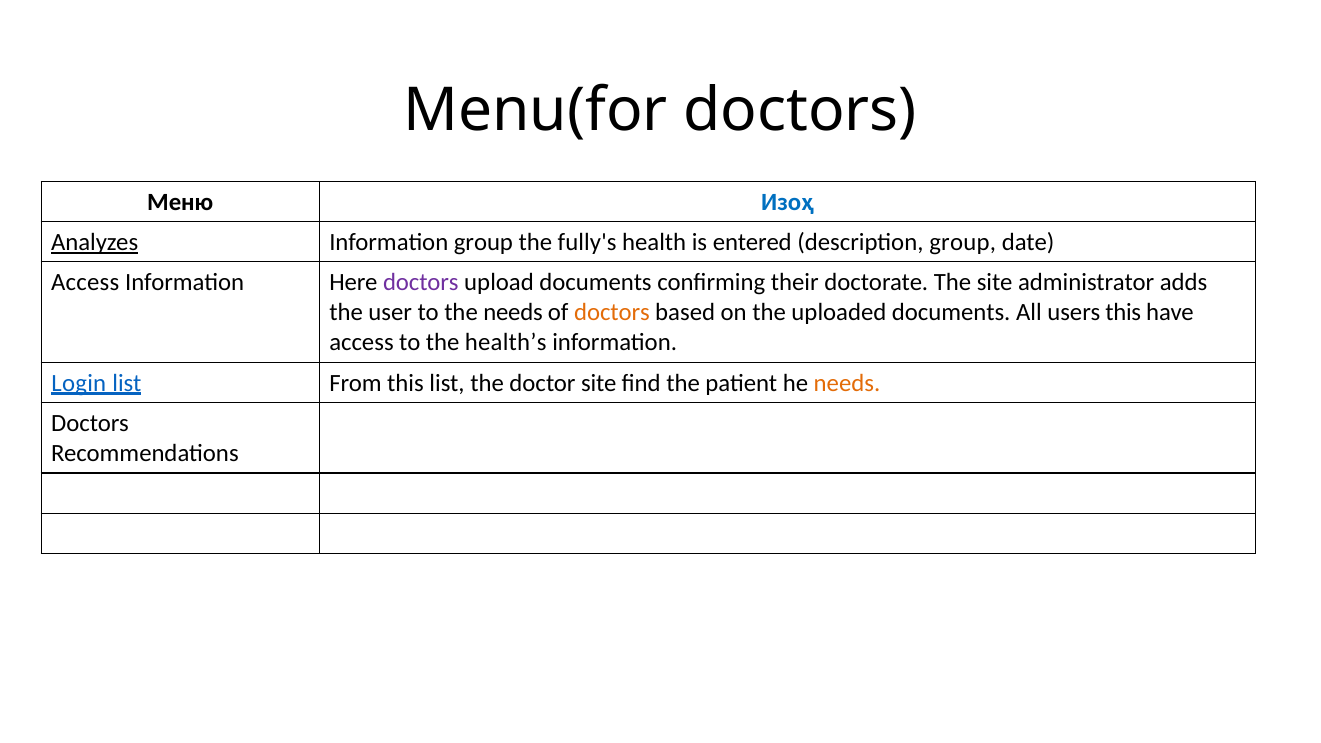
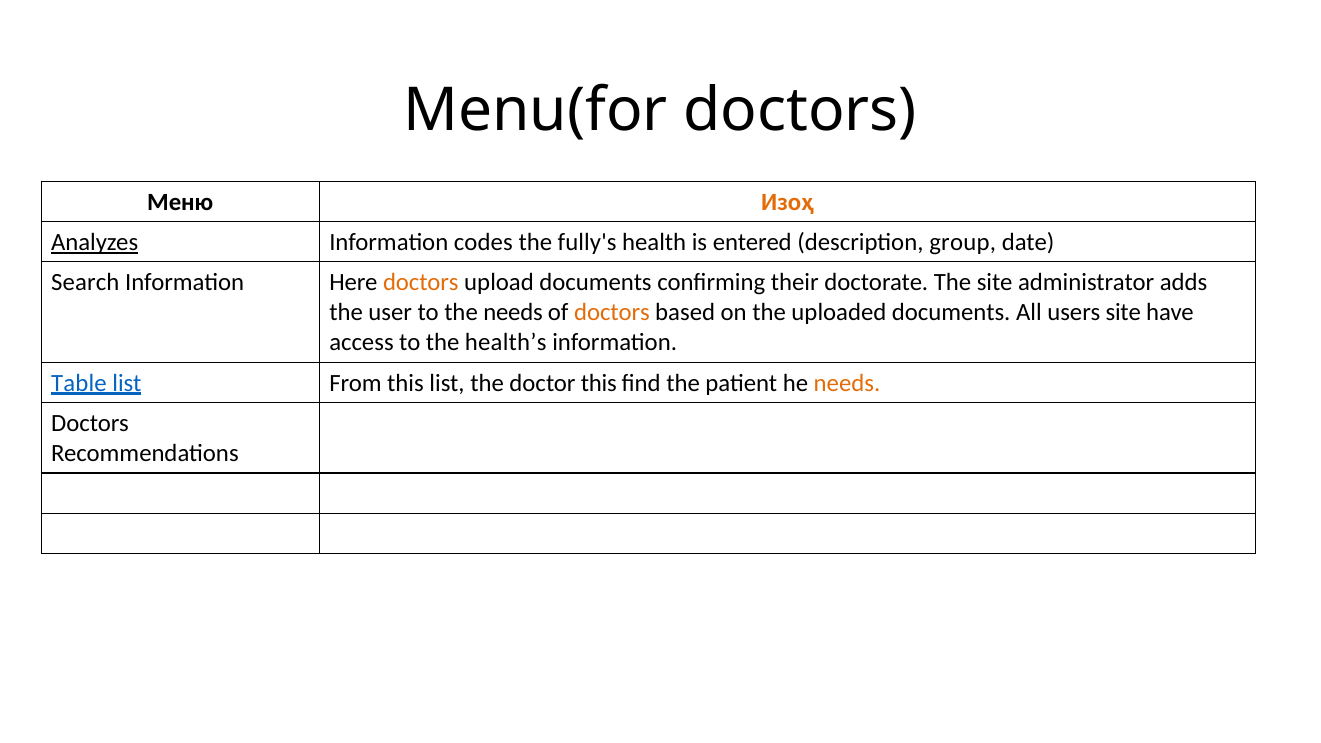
Изоҳ colour: blue -> orange (787, 202)
Information group: group -> codes (483, 242)
Access: Access -> Search (85, 282)
doctors colour: purple -> orange (421, 282)
users this: this -> site (1123, 312)
Login: Login -> Table (79, 383)
doctor site: site -> this (599, 383)
